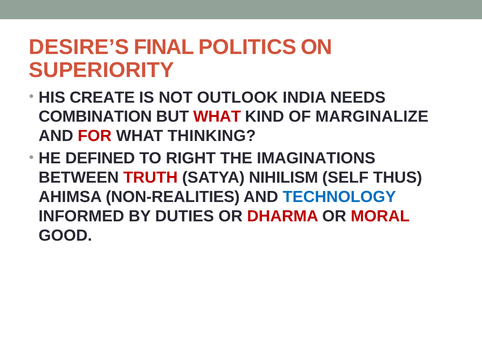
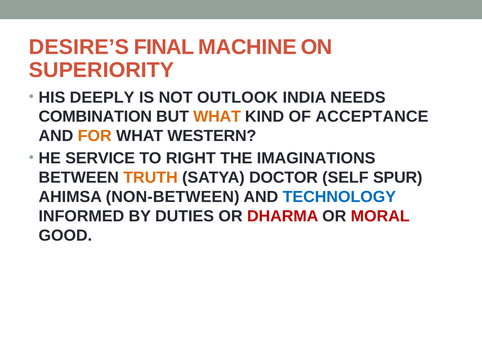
POLITICS: POLITICS -> MACHINE (247, 47)
CREATE: CREATE -> DEEPLY (102, 98)
WHAT colour: red -> orange (217, 117)
MARGINALIZE: MARGINALIZE -> ACCEPTANCE (372, 117)
FOR colour: red -> orange (95, 136)
THINKING: THINKING -> WESTERN (212, 136)
DEFINED: DEFINED -> SERVICE (100, 159)
TRUTH colour: red -> orange (150, 178)
NIHILISM: NIHILISM -> DOCTOR (284, 178)
THUS: THUS -> SPUR (398, 178)
NON-REALITIES: NON-REALITIES -> NON-BETWEEN (173, 197)
